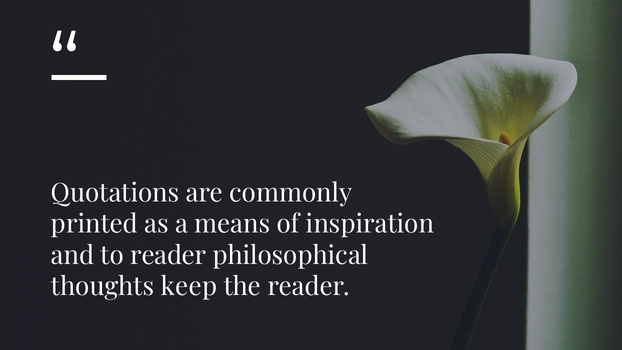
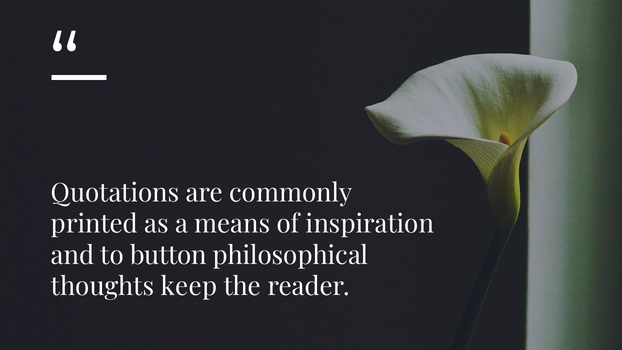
to reader: reader -> button (168, 255)
